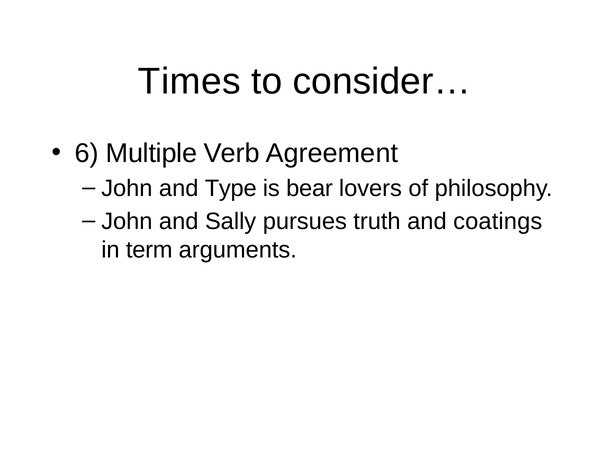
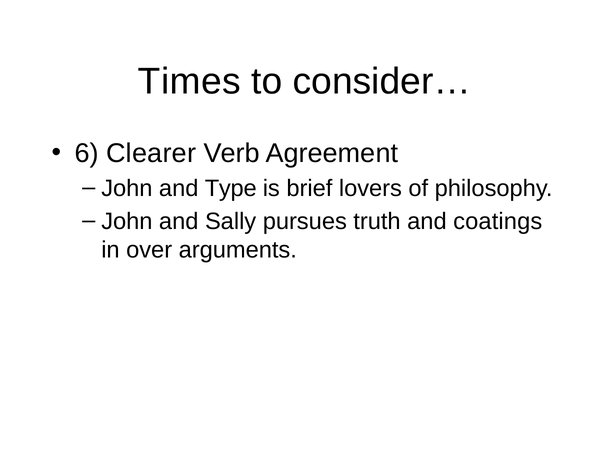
Multiple: Multiple -> Clearer (151, 153)
bear: bear -> brief (309, 188)
term: term -> over (149, 250)
